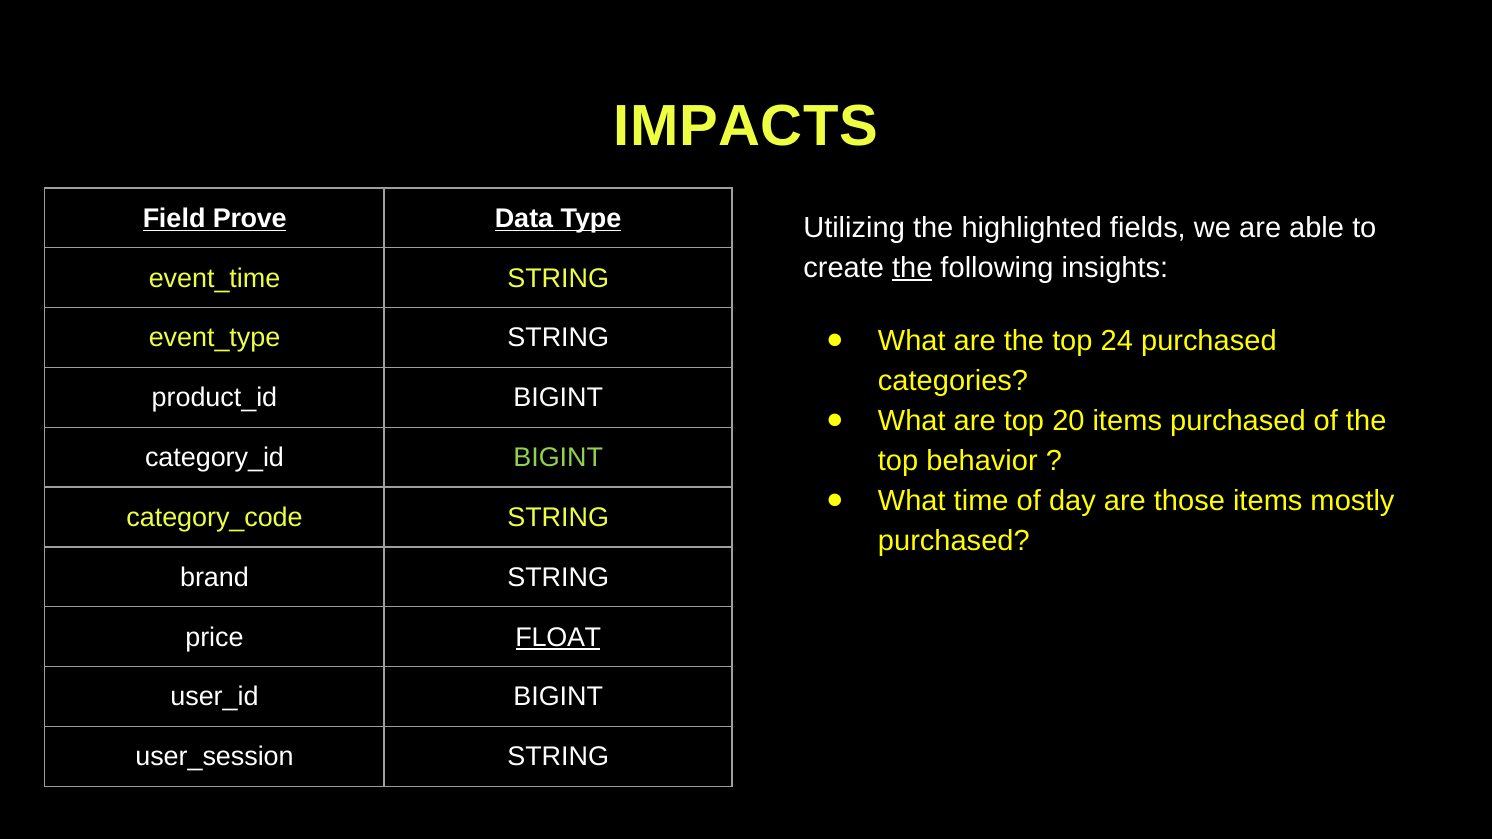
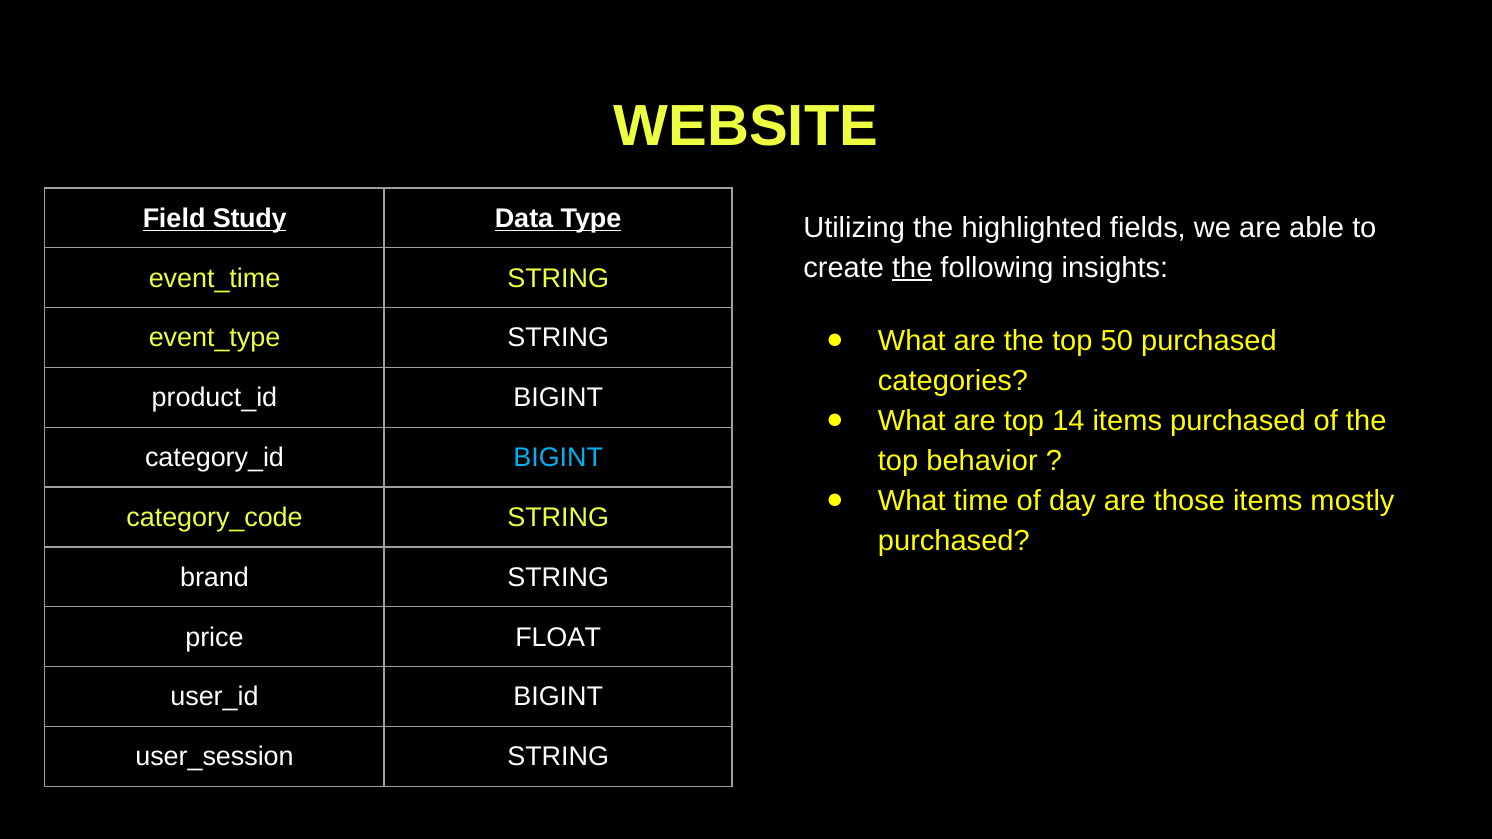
IMPACTS: IMPACTS -> WEBSITE (746, 126)
Prove: Prove -> Study (250, 218)
24: 24 -> 50 (1117, 341)
20: 20 -> 14 (1068, 421)
BIGINT colour: light green -> light blue (558, 458)
FLOAT underline: present -> none (558, 637)
